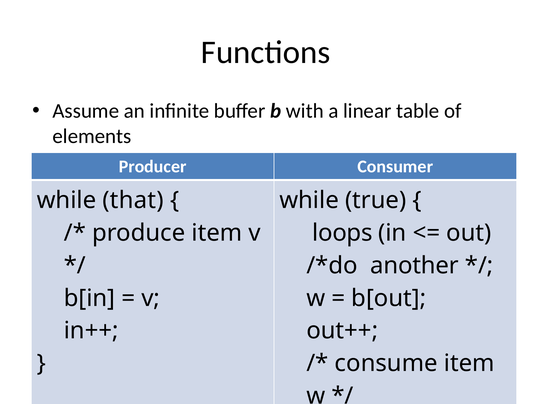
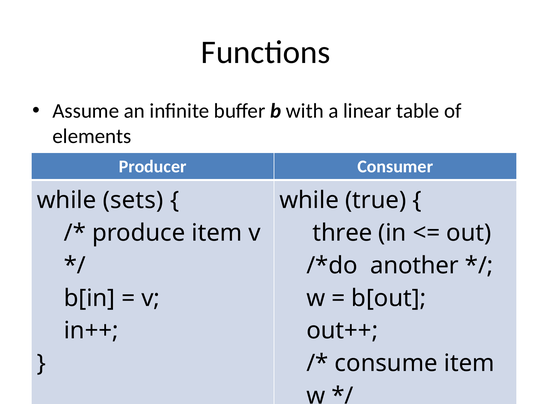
that: that -> sets (133, 200)
loops: loops -> three (342, 233)
